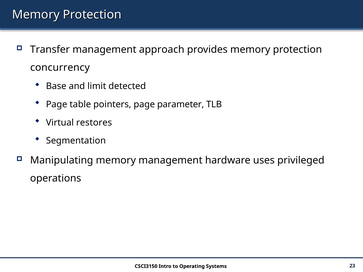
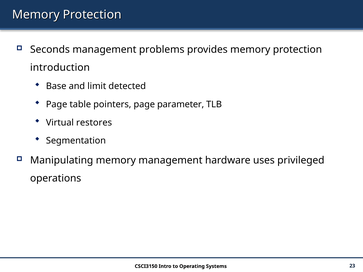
Transfer: Transfer -> Seconds (50, 49)
approach: approach -> problems (162, 49)
concurrency: concurrency -> introduction (60, 68)
